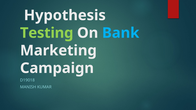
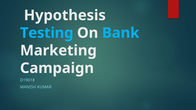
Testing colour: light green -> light blue (47, 33)
